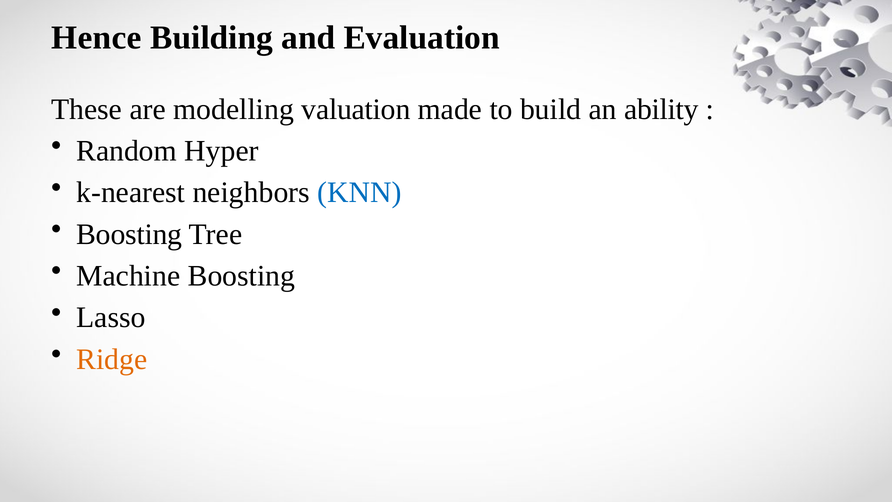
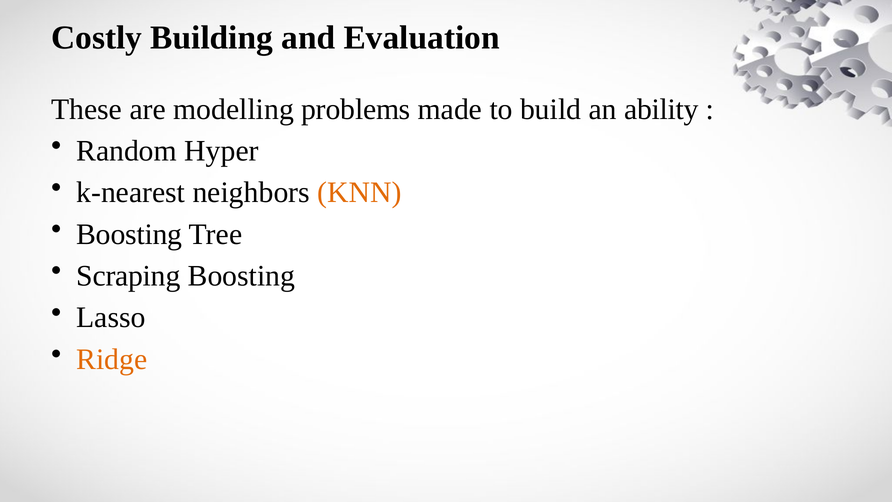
Hence: Hence -> Costly (97, 38)
valuation: valuation -> problems (356, 109)
KNN colour: blue -> orange (359, 192)
Machine: Machine -> Scraping (128, 276)
